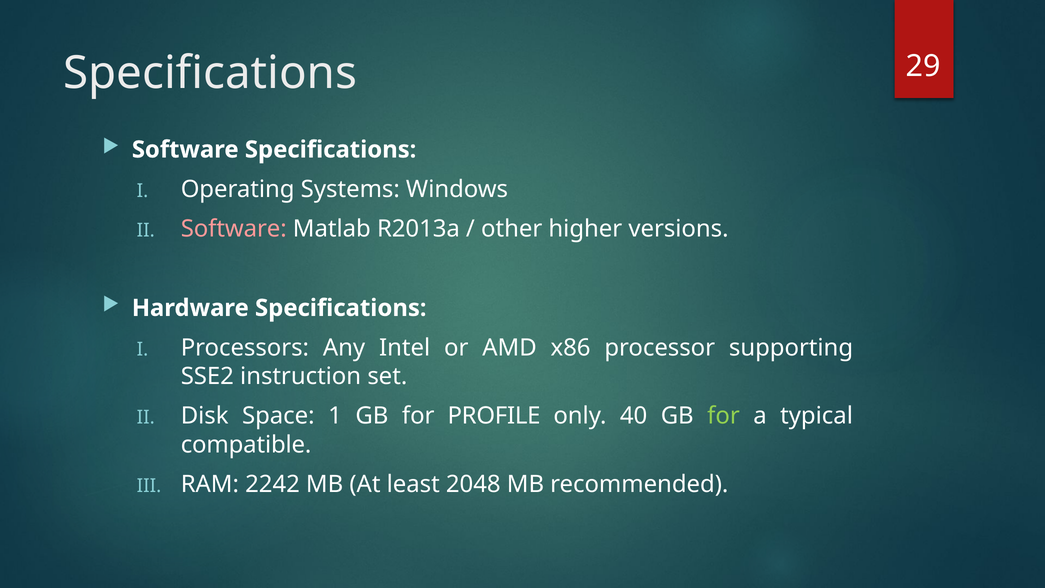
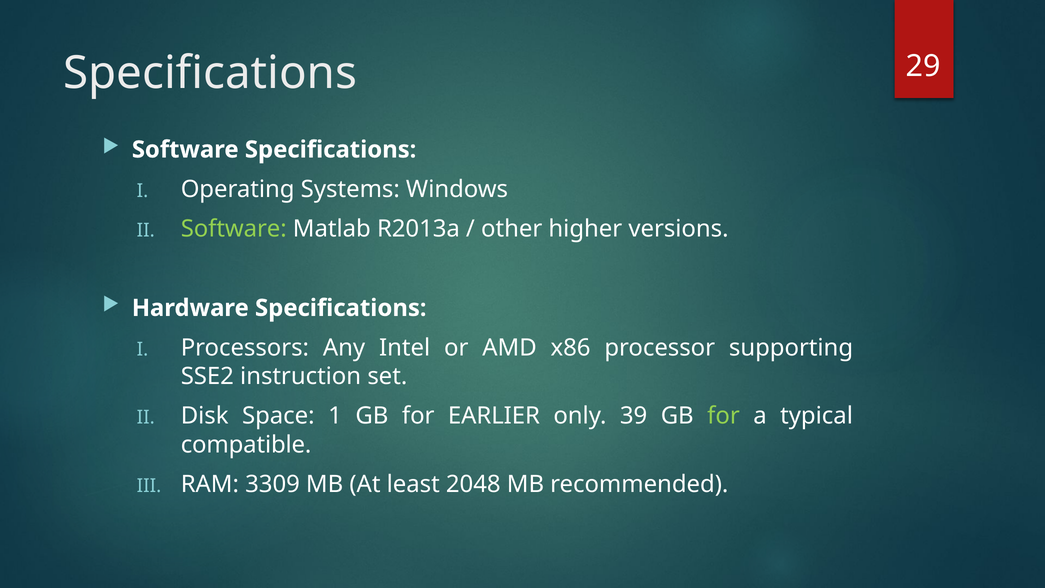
Software colour: pink -> light green (234, 229)
PROFILE: PROFILE -> EARLIER (494, 416)
40: 40 -> 39 (634, 416)
2242: 2242 -> 3309 (273, 484)
